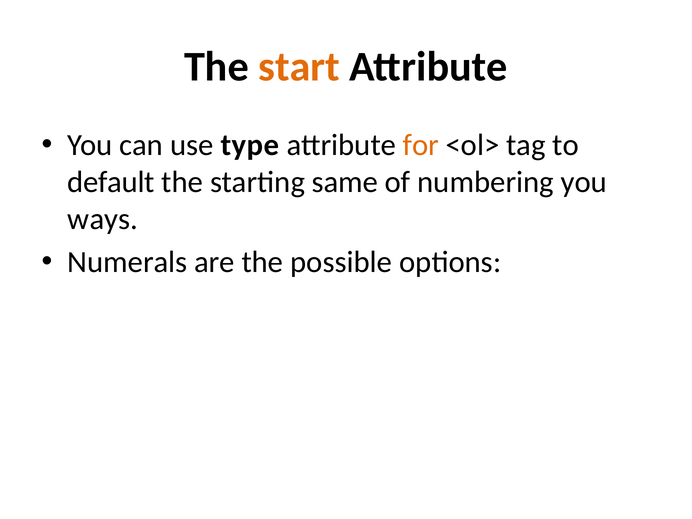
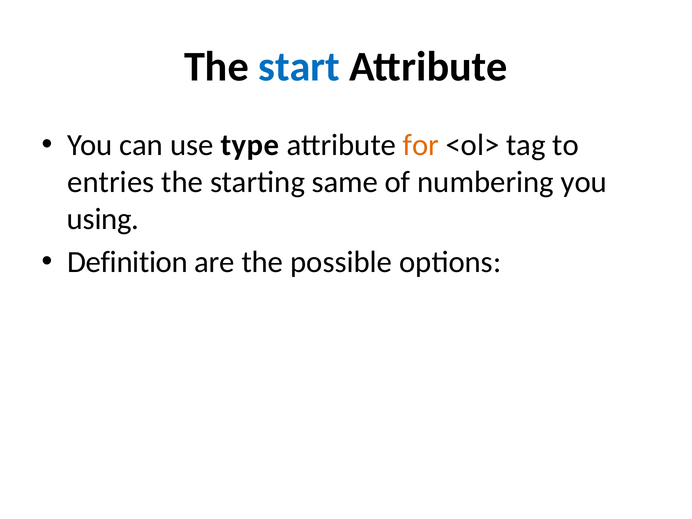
start colour: orange -> blue (299, 67)
default: default -> entries (111, 182)
ways: ways -> using (103, 219)
Numerals: Numerals -> Definition (128, 262)
